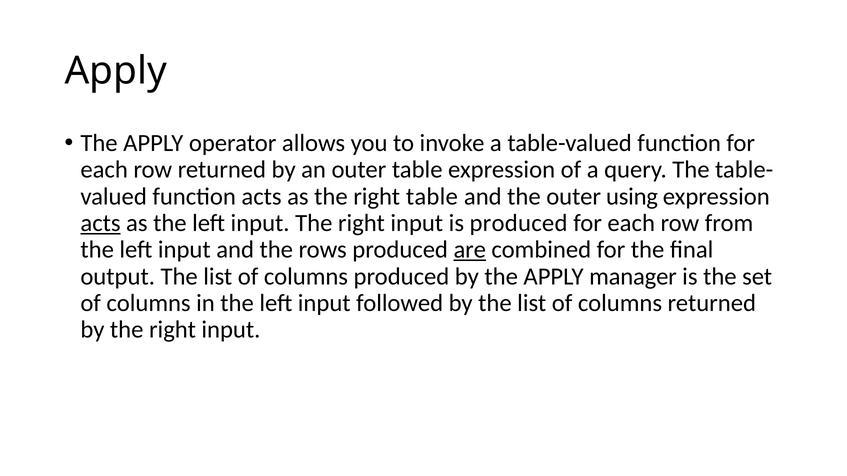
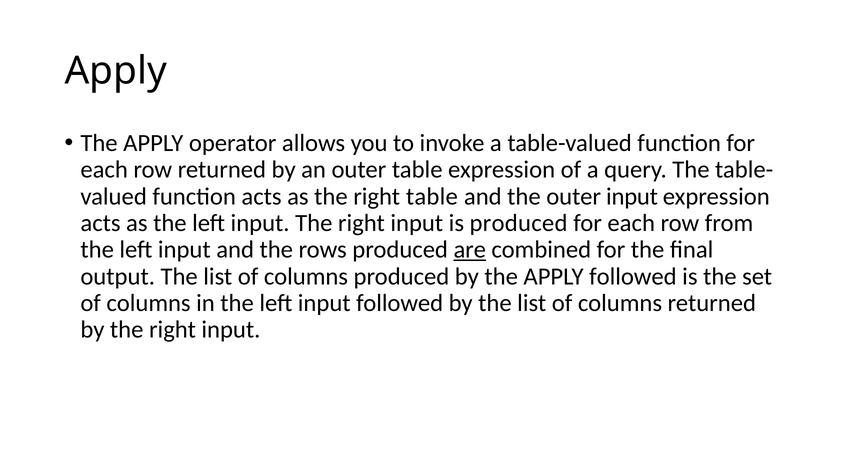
outer using: using -> input (632, 197)
acts underline: present -> none (101, 223)
APPLY manager: manager -> followed (633, 277)
